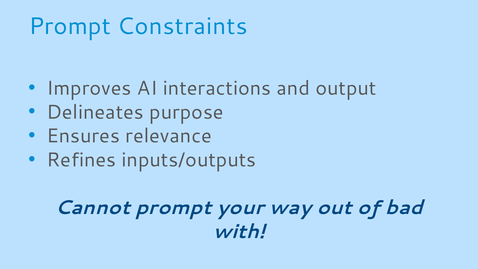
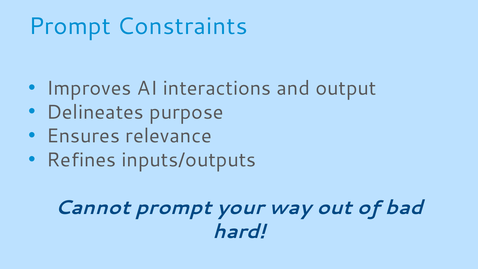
with: with -> hard (239, 232)
